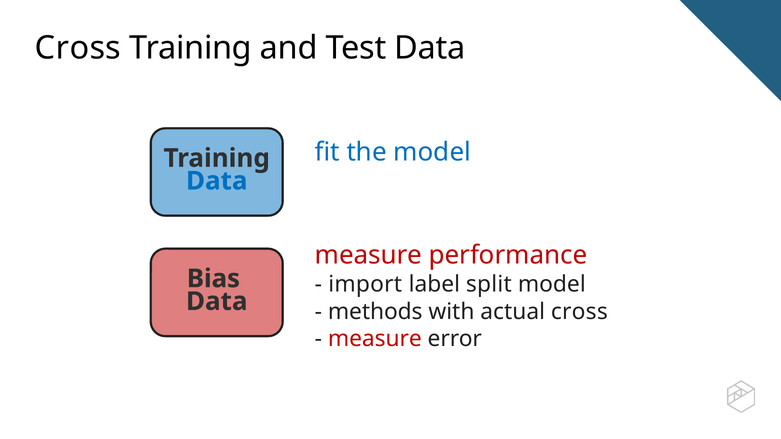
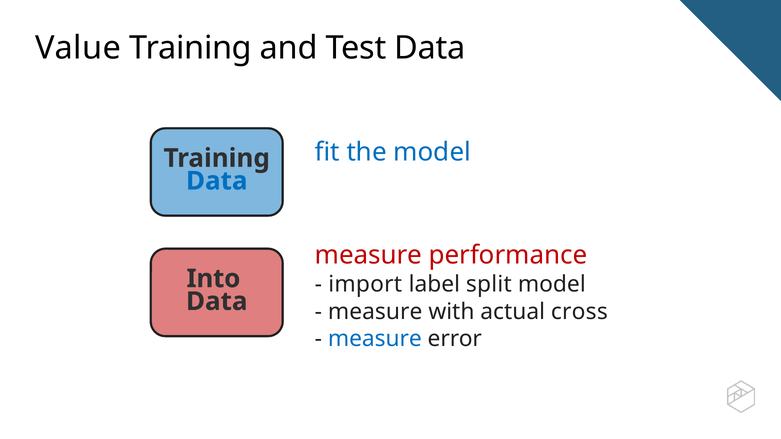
Cross: Cross -> Value (78, 48)
Bias: Bias -> Into (213, 279)
methods: methods -> measure (375, 312)
measure colour: red -> blue (375, 339)
